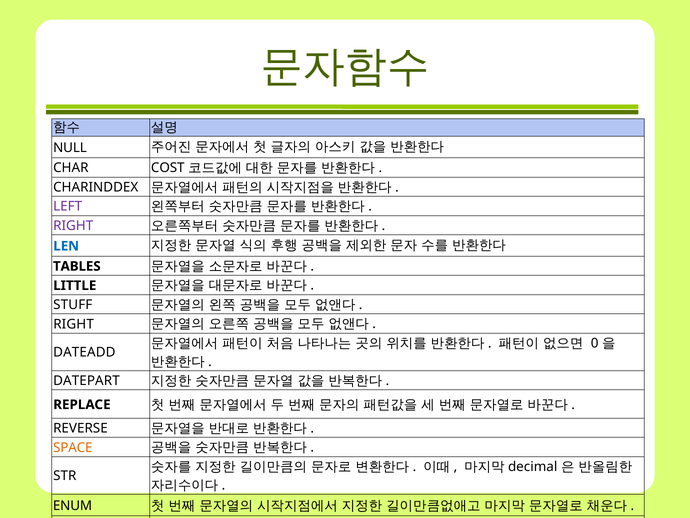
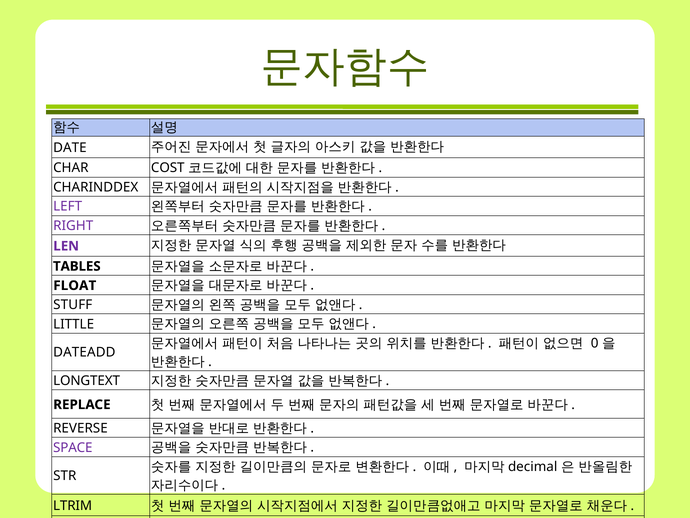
NULL: NULL -> DATE (70, 148)
LEN colour: blue -> purple (66, 246)
LITTLE: LITTLE -> FLOAT (75, 285)
RIGHT: RIGHT -> LITTLE (74, 324)
DATEPART: DATEPART -> LONGTEXT (87, 381)
SPACE colour: orange -> purple (73, 447)
ENUM: ENUM -> LTRIM (73, 505)
